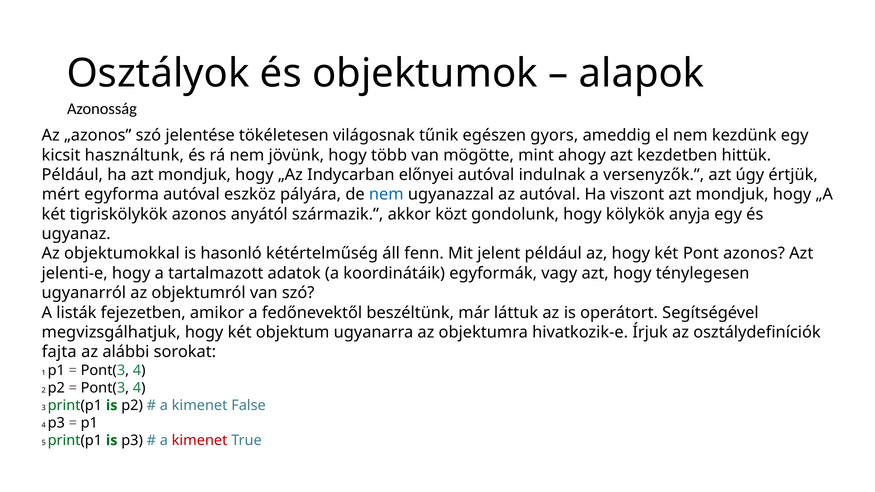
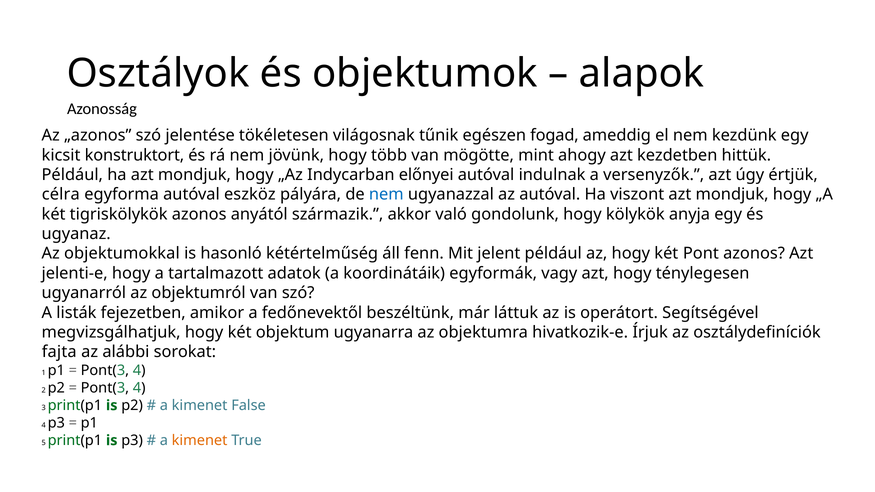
gyors: gyors -> fogad (554, 136)
használtunk: használtunk -> konstruktort (134, 155)
mért: mért -> célra (61, 195)
közt: közt -> való (451, 214)
kimenet colour: red -> orange (200, 441)
